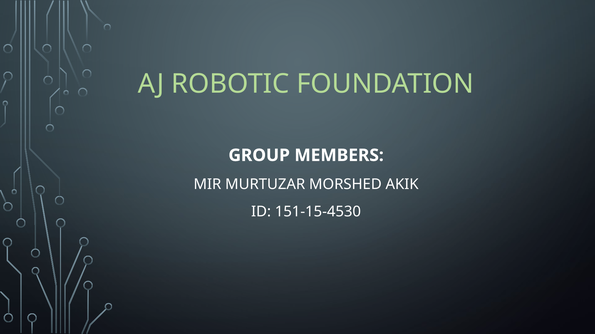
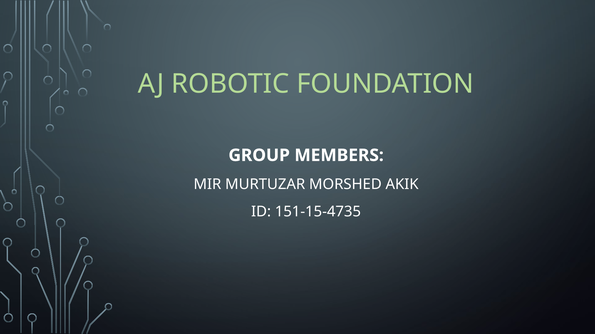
151-15-4530: 151-15-4530 -> 151-15-4735 (318, 212)
